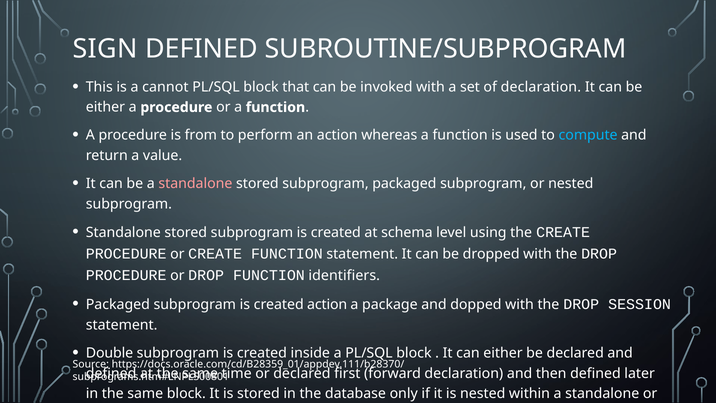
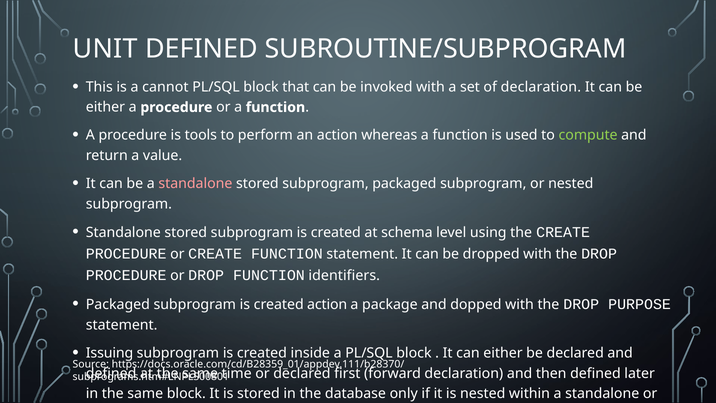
SIGN: SIGN -> UNIT (105, 49)
from: from -> tools (201, 135)
compute colour: light blue -> light green (588, 135)
SESSION: SESSION -> PURPOSE (640, 304)
Double: Double -> Issuing (110, 353)
